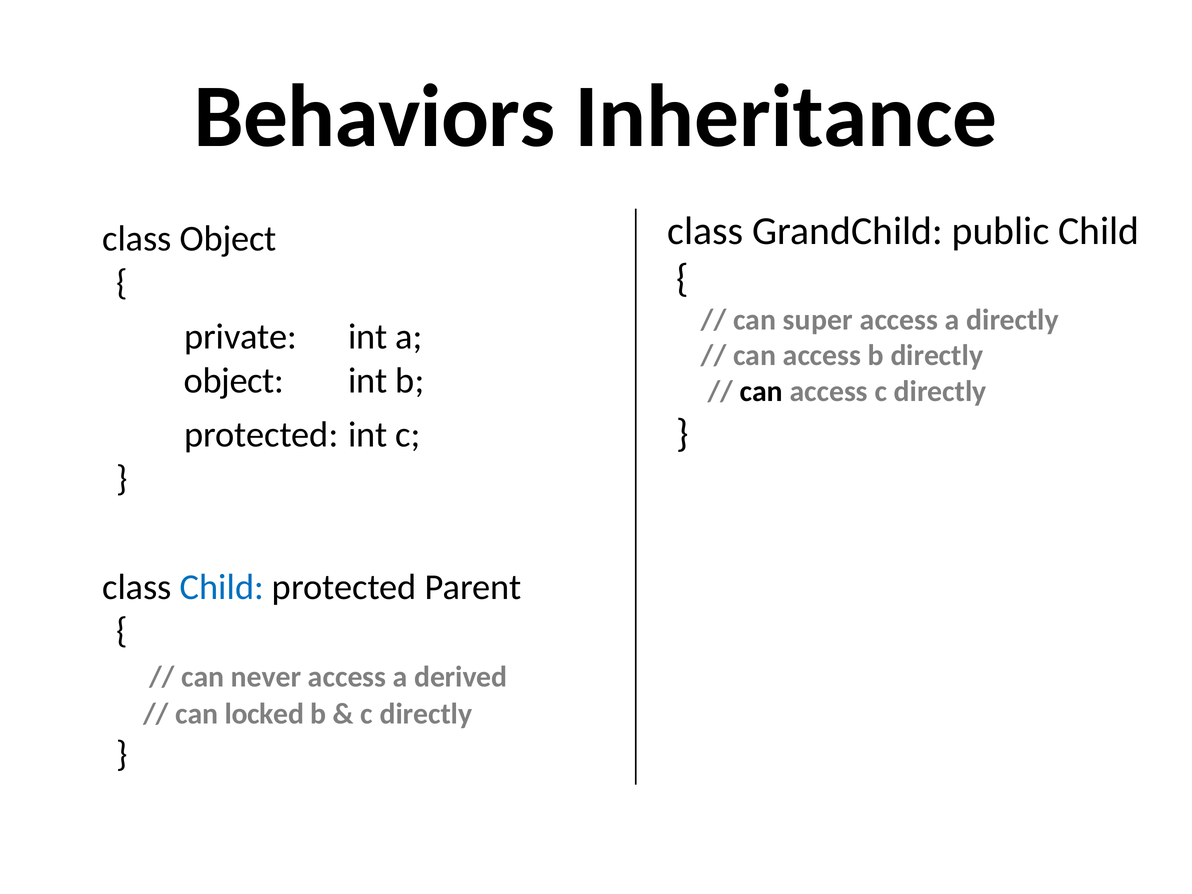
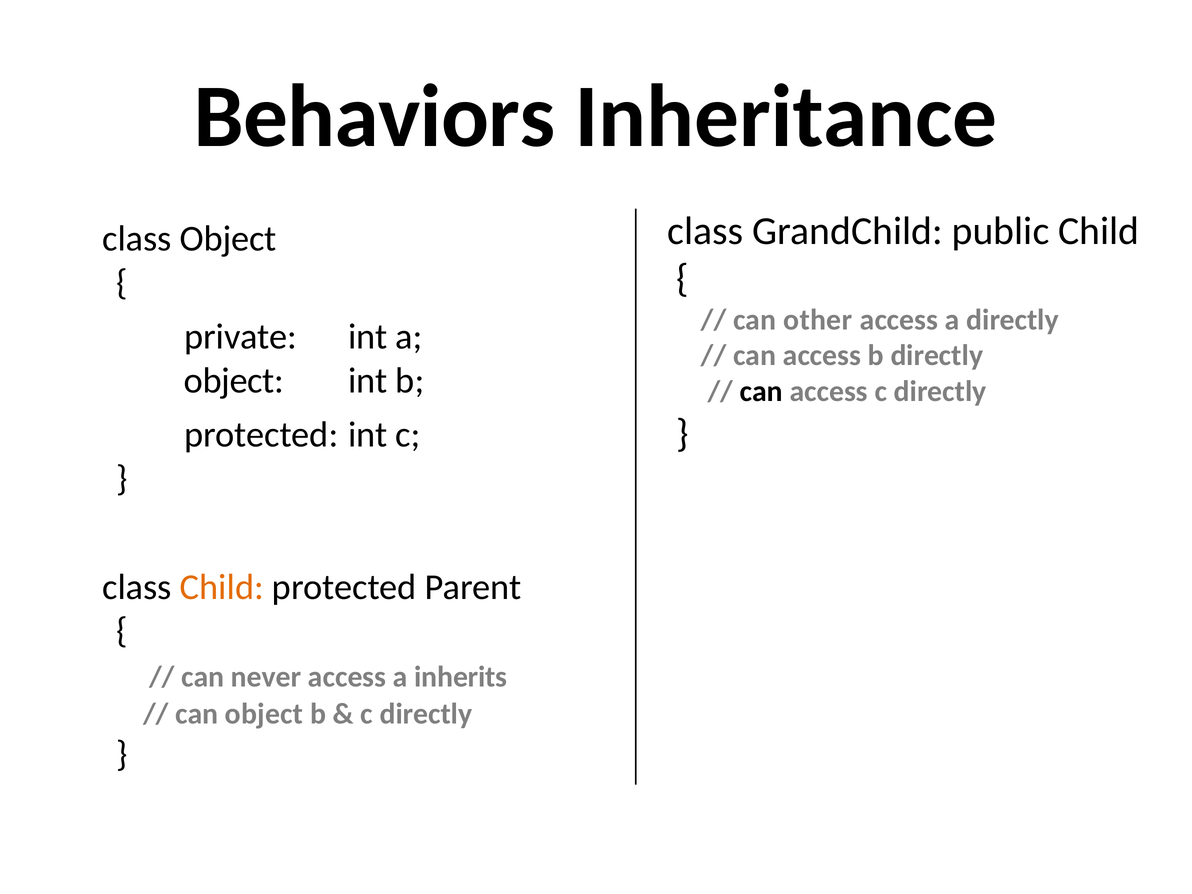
super: super -> other (818, 320)
Child colour: blue -> orange (222, 587)
derived: derived -> inherits (461, 677)
can locked: locked -> object (264, 714)
